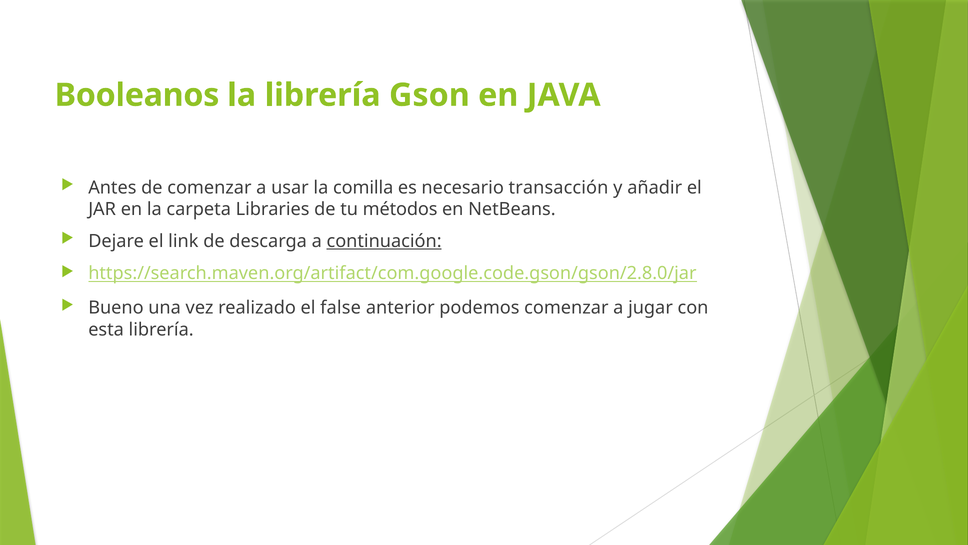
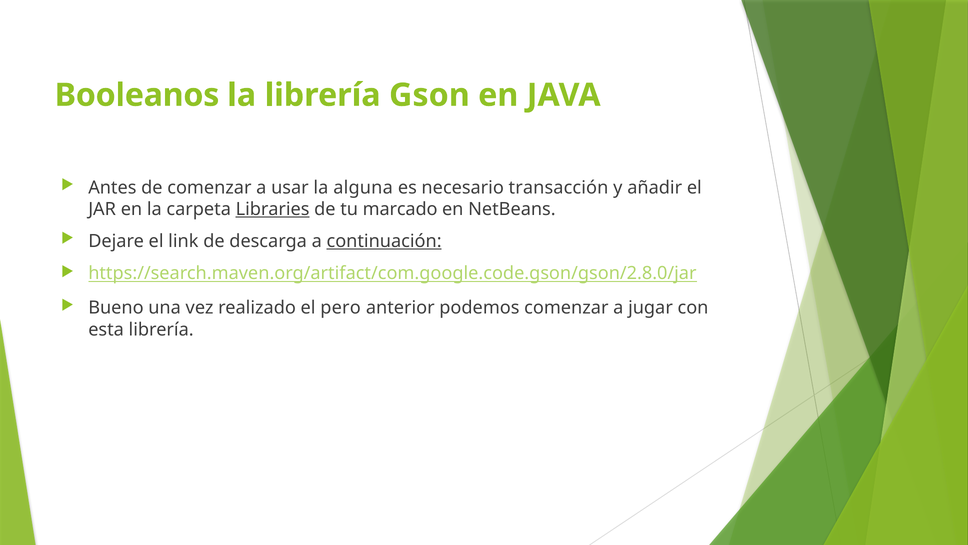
comilla: comilla -> alguna (363, 187)
Libraries underline: none -> present (273, 209)
métodos: métodos -> marcado (400, 209)
false: false -> pero (341, 308)
